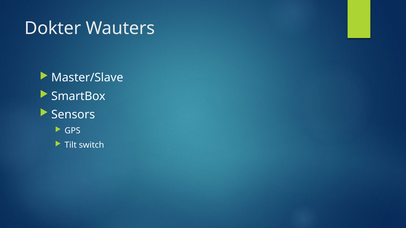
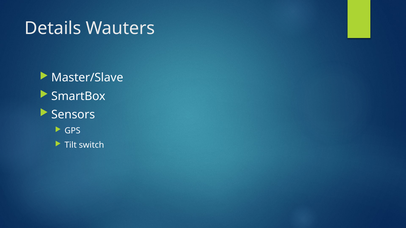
Dokter: Dokter -> Details (53, 29)
